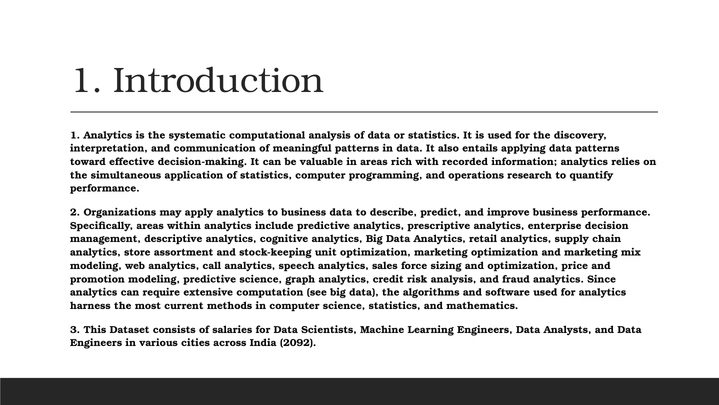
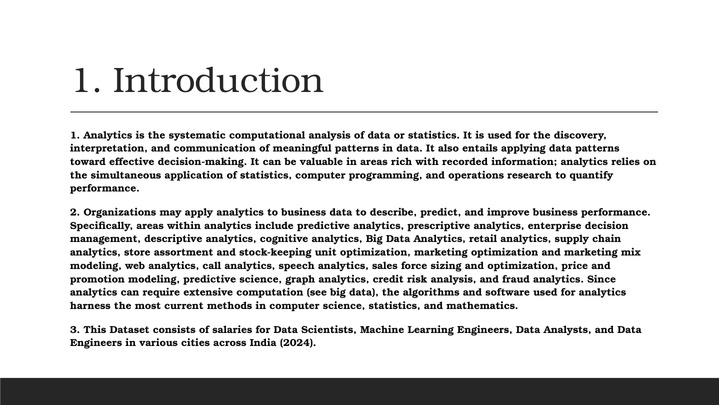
2092: 2092 -> 2024 (298, 343)
